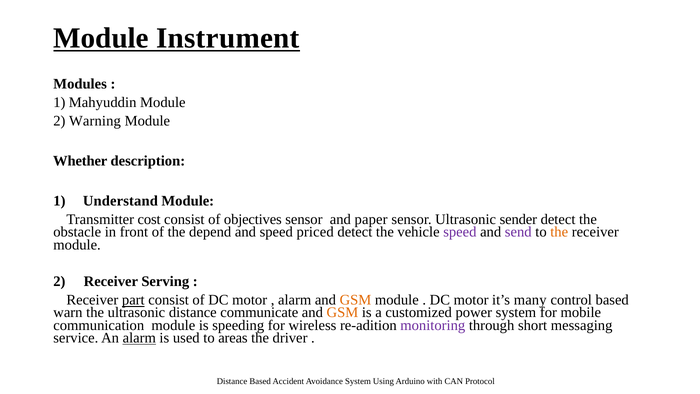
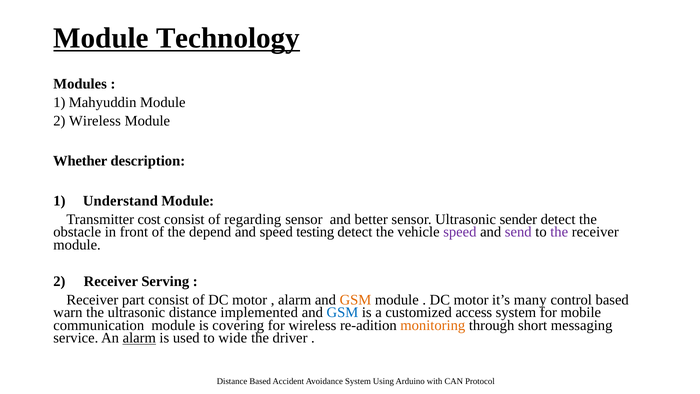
Instrument: Instrument -> Technology (228, 38)
2 Warning: Warning -> Wireless (95, 121)
objectives: objectives -> regarding (253, 219)
paper: paper -> better (371, 219)
priced: priced -> testing (315, 232)
the colour: orange -> purple (559, 232)
part underline: present -> none (133, 300)
communicate: communicate -> implemented (259, 312)
GSM colour: orange -> blue (342, 312)
power: power -> access (474, 312)
speeding: speeding -> covering (238, 325)
monitoring colour: purple -> orange (433, 325)
areas: areas -> wide (233, 338)
